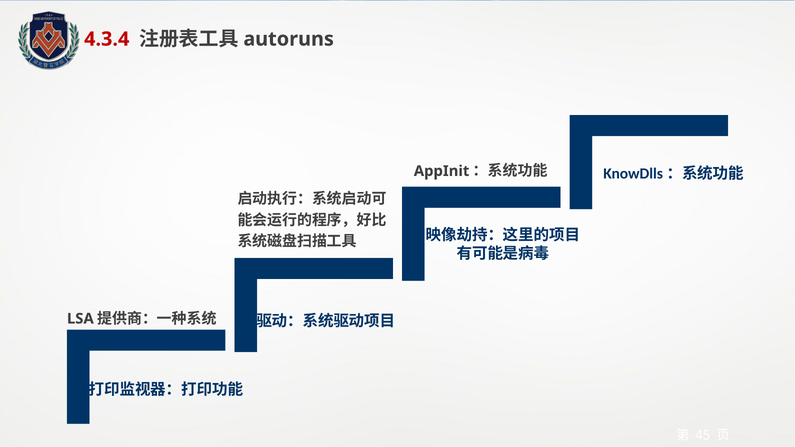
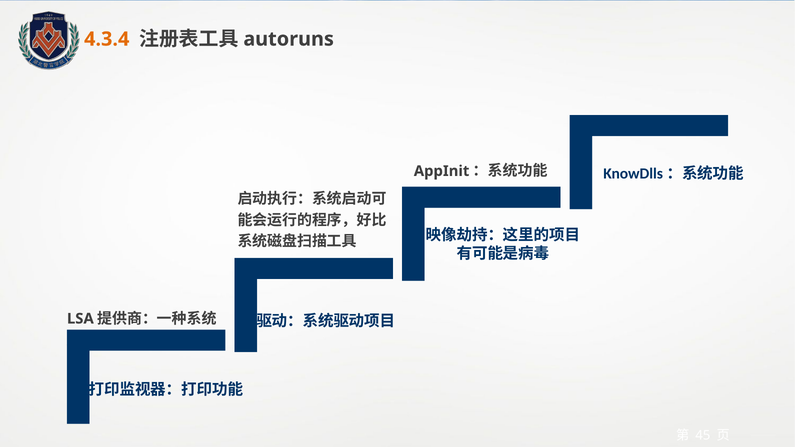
4.3.4 colour: red -> orange (107, 39)
